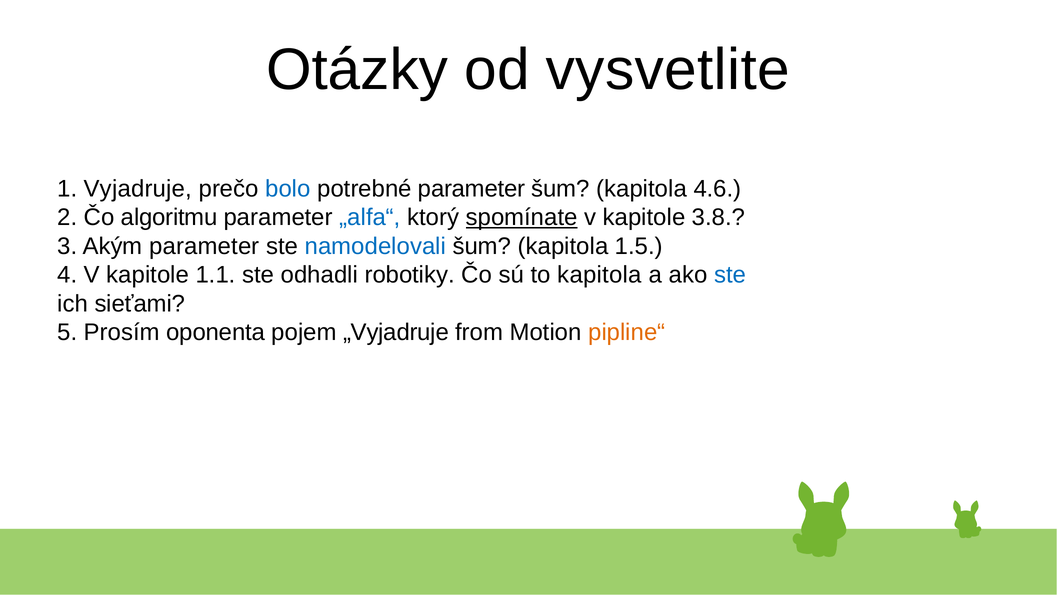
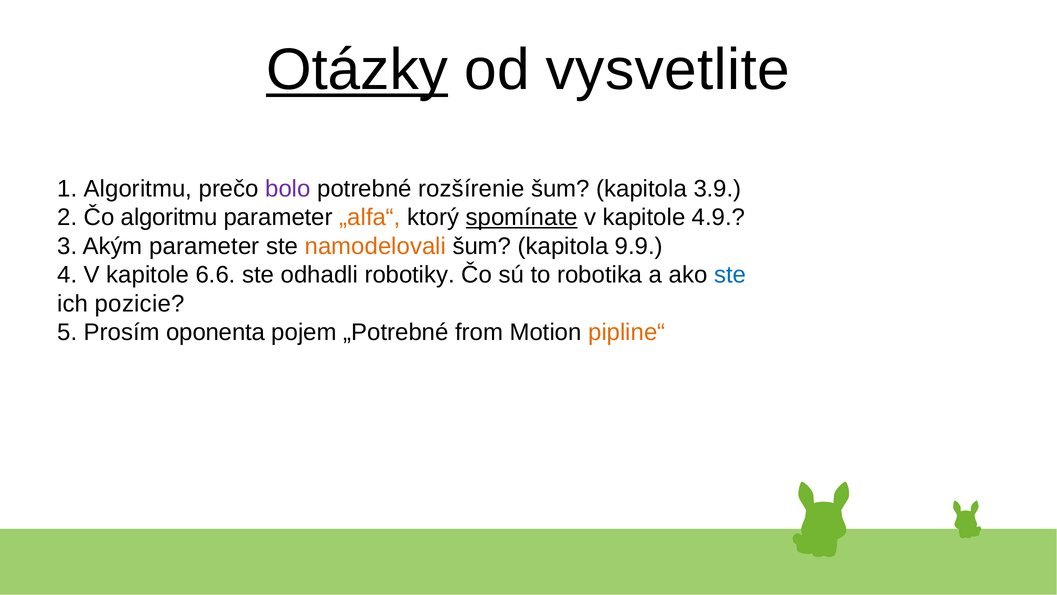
Otázky underline: none -> present (357, 70)
1 Vyjadruje: Vyjadruje -> Algoritmu (138, 189)
bolo colour: blue -> purple (288, 189)
potrebné parameter: parameter -> rozšírenie (471, 189)
4.6: 4.6 -> 3.9 (717, 189)
„alfa“ colour: blue -> orange (370, 217)
3.8: 3.8 -> 4.9 (719, 217)
namodelovali colour: blue -> orange (375, 246)
1.5: 1.5 -> 9.9 (639, 246)
1.1: 1.1 -> 6.6 (216, 275)
to kapitola: kapitola -> robotika (600, 275)
sieťami: sieťami -> pozicie (140, 304)
„Vyjadruje: „Vyjadruje -> „Potrebné (396, 332)
